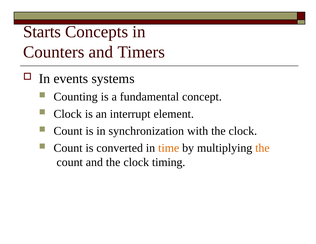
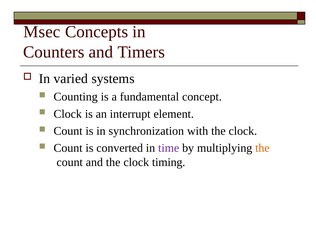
Starts: Starts -> Msec (42, 32)
events: events -> varied (71, 79)
time colour: orange -> purple (169, 148)
